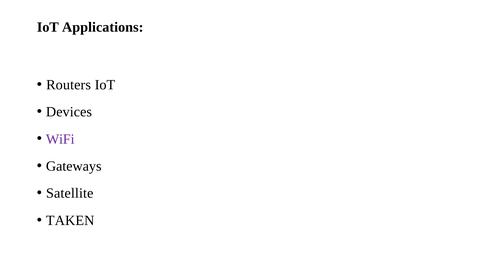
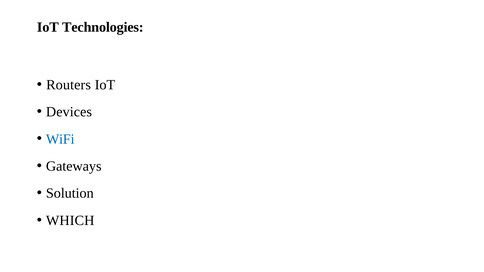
Applications: Applications -> Technologies (103, 27)
WiFi colour: purple -> blue (60, 139)
Satellite: Satellite -> Solution (70, 194)
TAKEN: TAKEN -> WHICH (70, 221)
